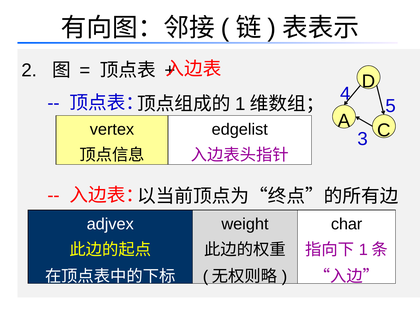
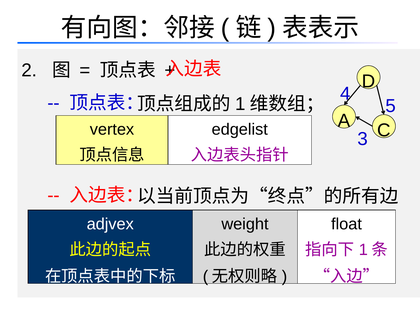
char: char -> float (346, 224)
